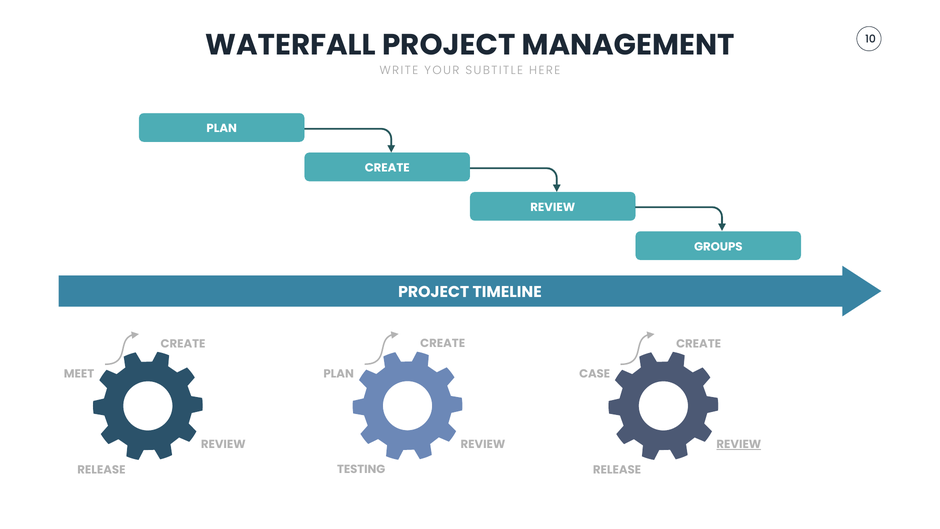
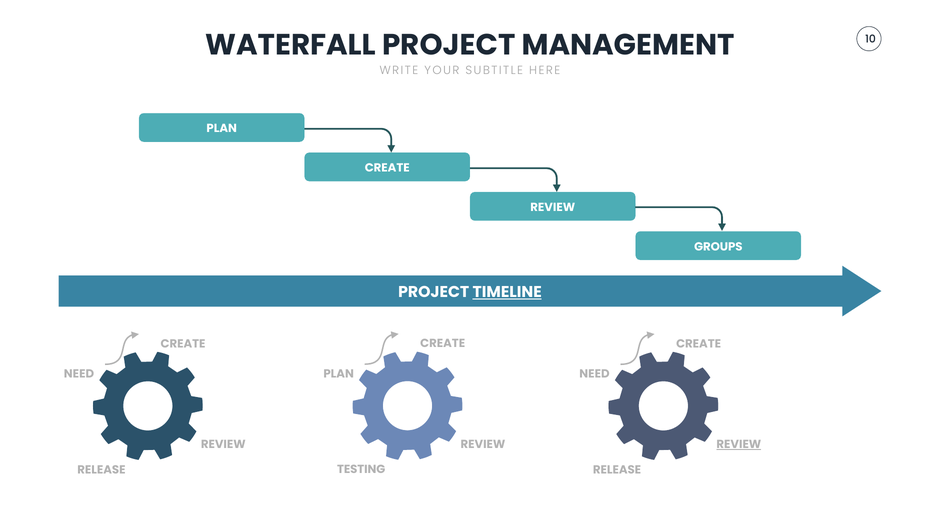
TIMELINE underline: none -> present (507, 292)
MEET: MEET -> NEED (79, 374)
CASE: CASE -> NEED (595, 374)
